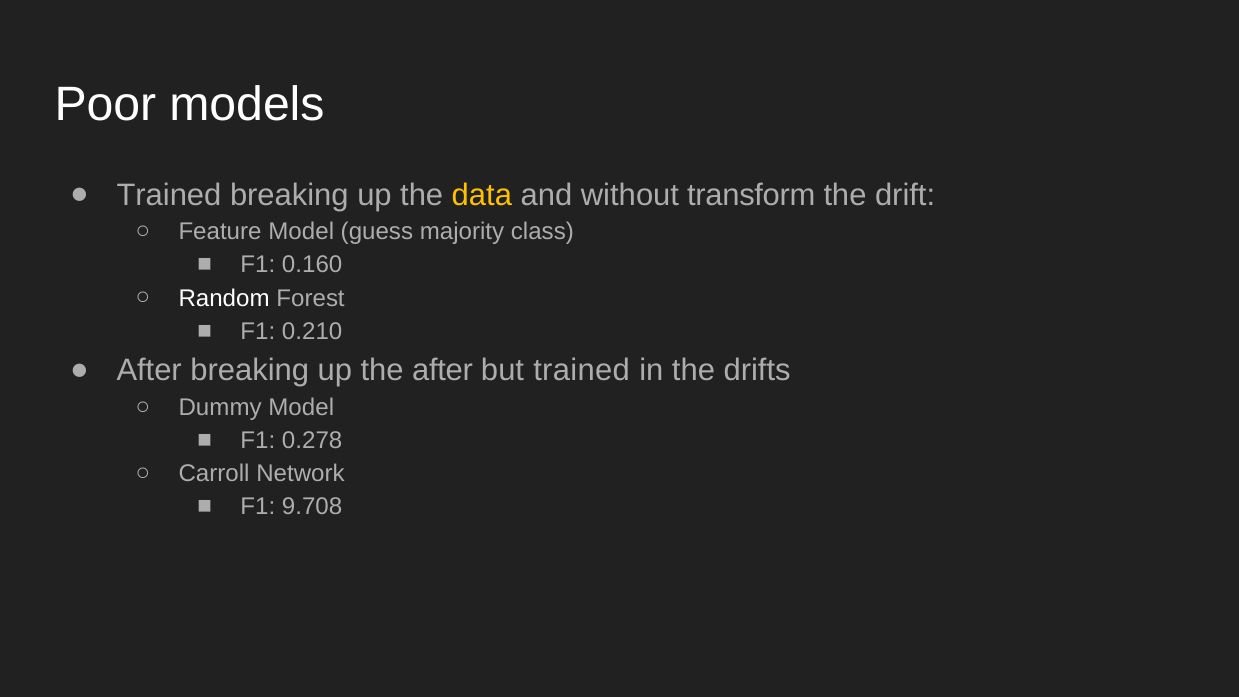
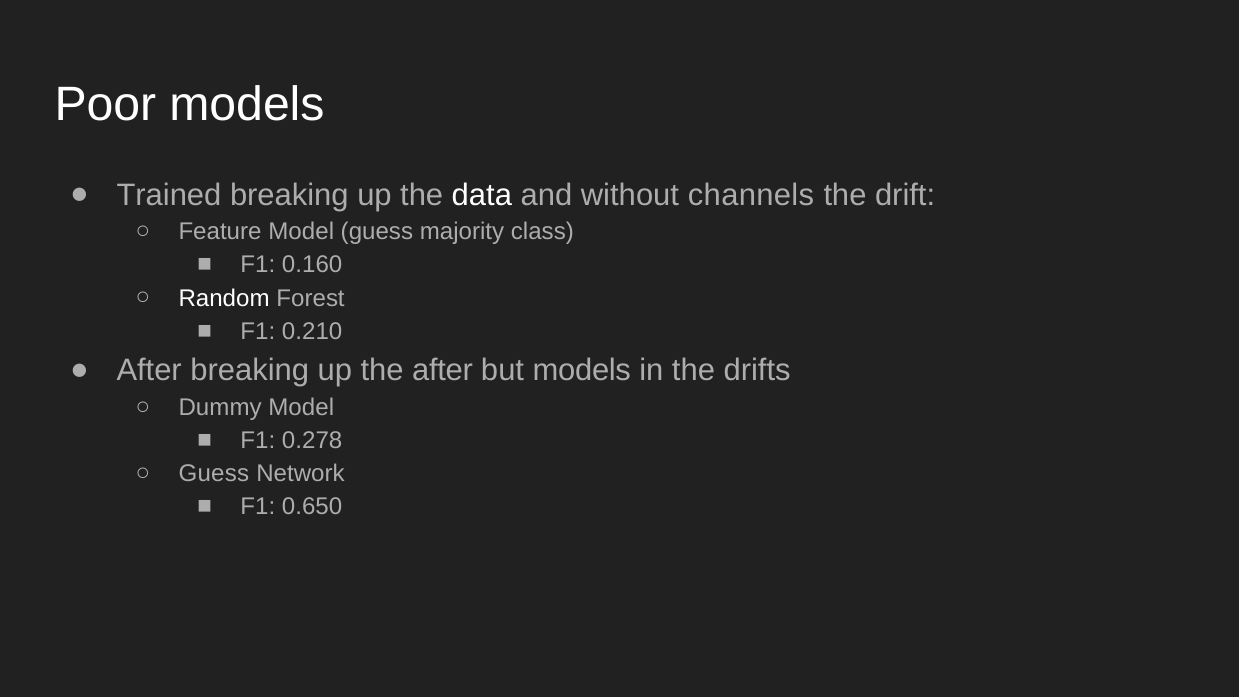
data colour: yellow -> white (482, 195)
transform: transform -> channels (751, 195)
but trained: trained -> models (582, 370)
Carroll: Carroll -> Guess (214, 474)
9.708: 9.708 -> 0.650 (312, 507)
